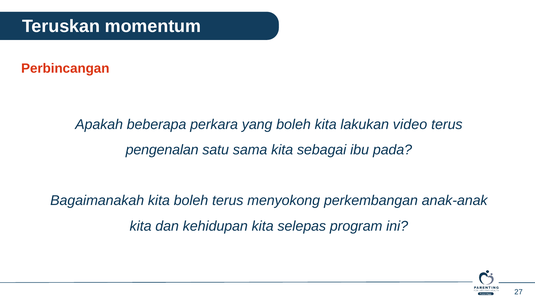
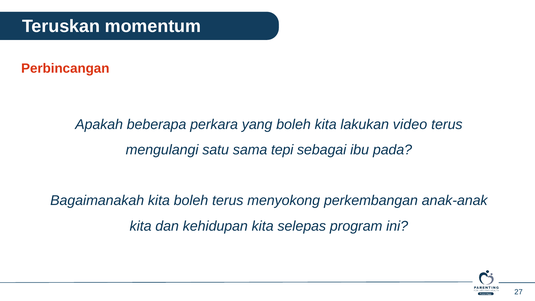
pengenalan: pengenalan -> mengulangi (162, 150)
sama kita: kita -> tepi (282, 150)
